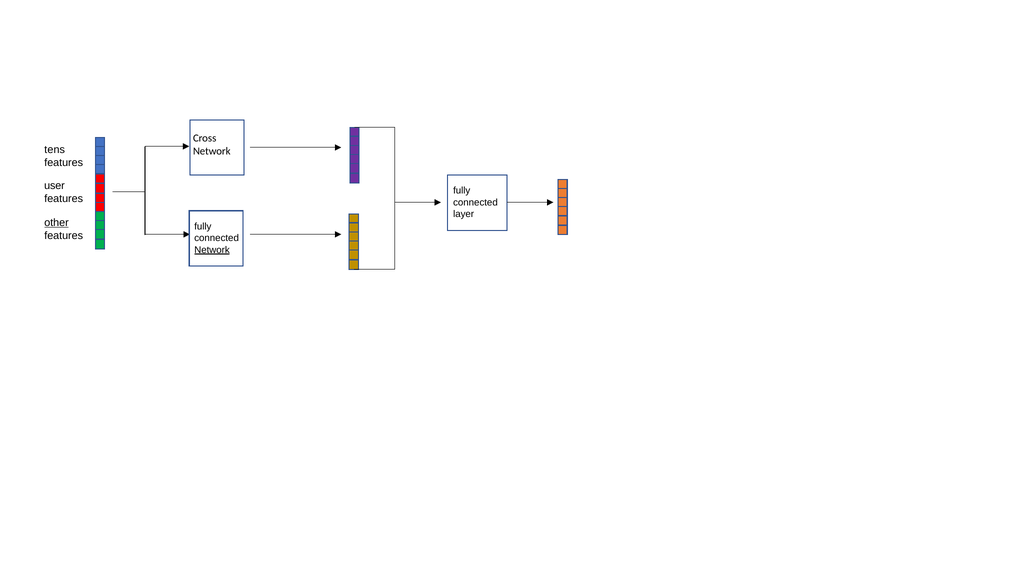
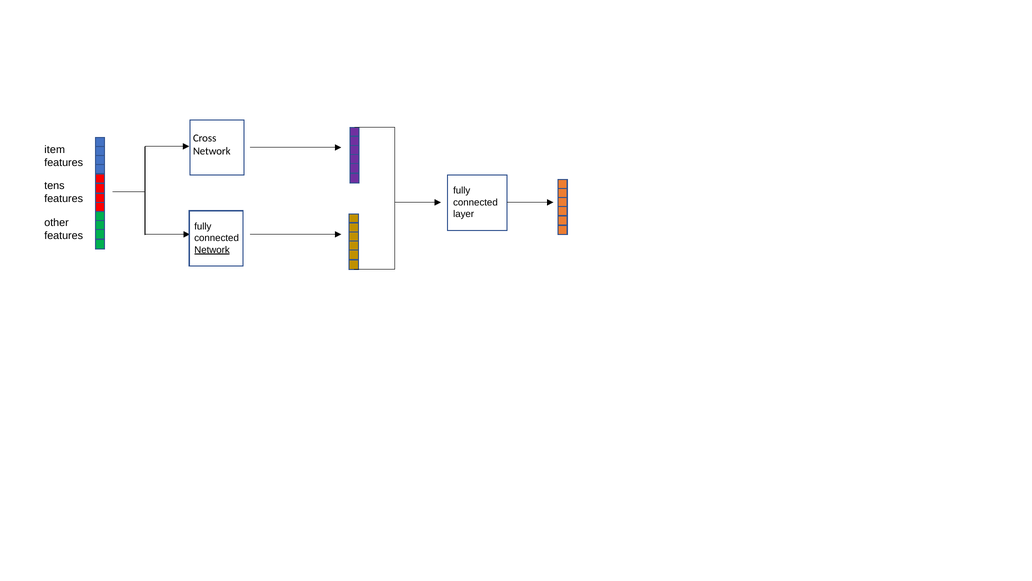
tens: tens -> item (55, 150)
user: user -> tens (54, 185)
other underline: present -> none (57, 222)
